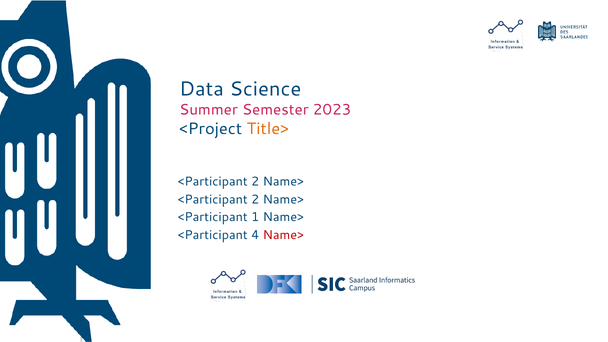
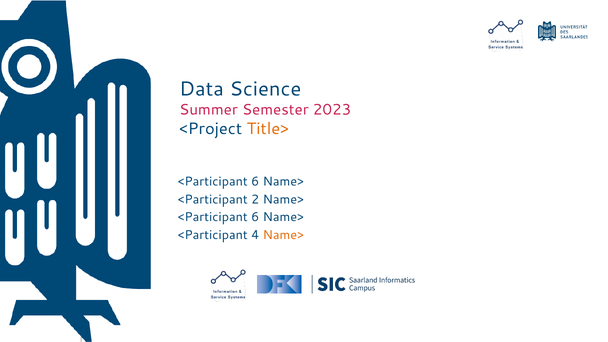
2: 2 -> 6 (255, 182)
1: 1 -> 6 (255, 217)
Name> colour: red -> orange (283, 235)
